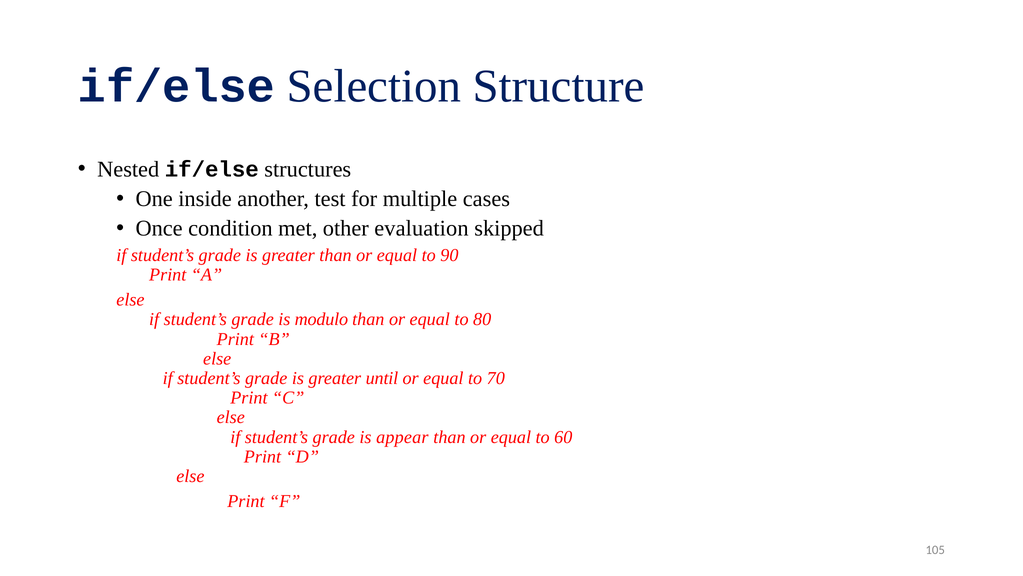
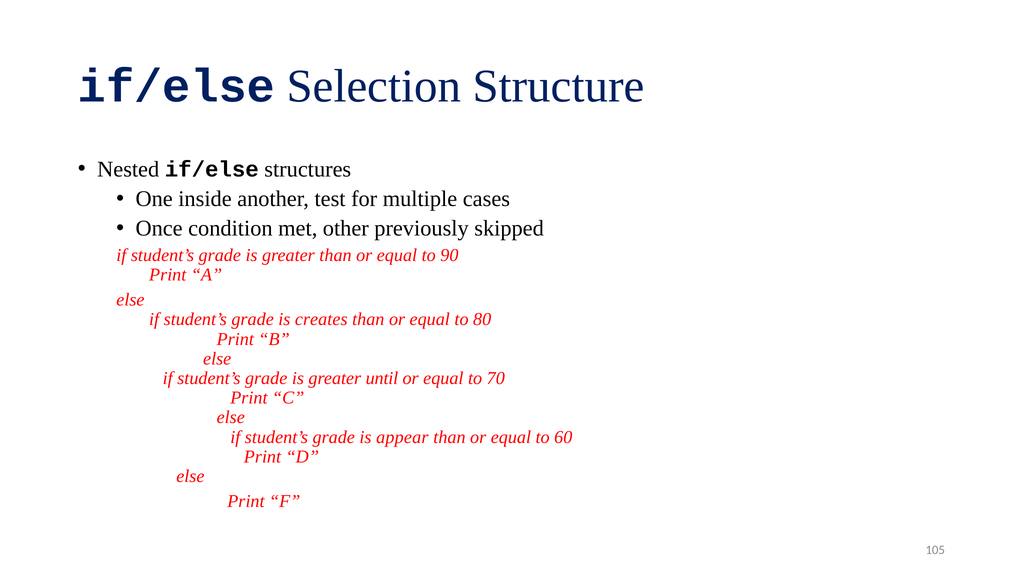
evaluation: evaluation -> previously (422, 228)
modulo: modulo -> creates (321, 319)
